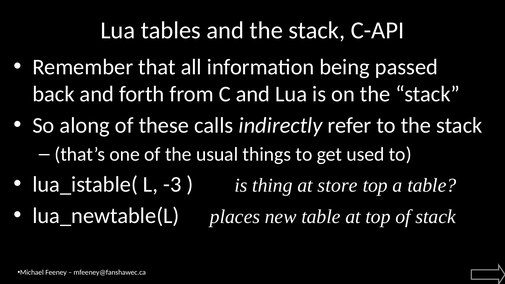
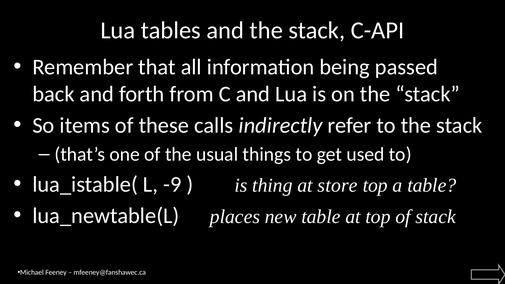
along: along -> items (85, 125)
-3: -3 -> -9 (172, 184)
